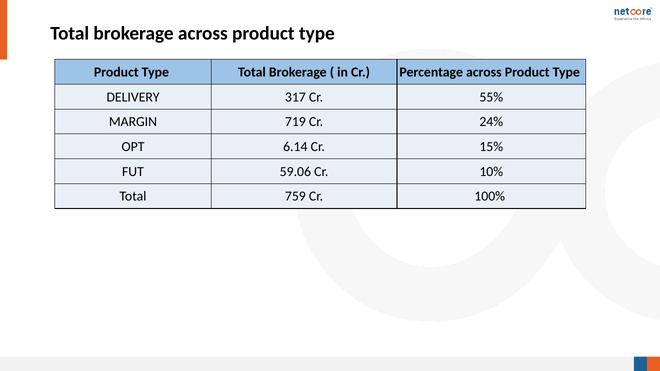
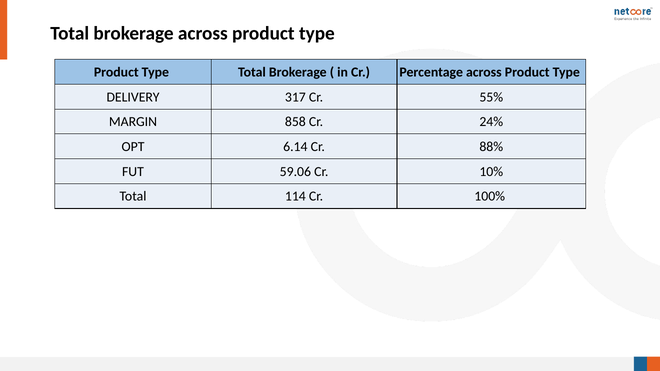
719: 719 -> 858 (295, 122)
15%: 15% -> 88% (491, 147)
759: 759 -> 114 (295, 197)
